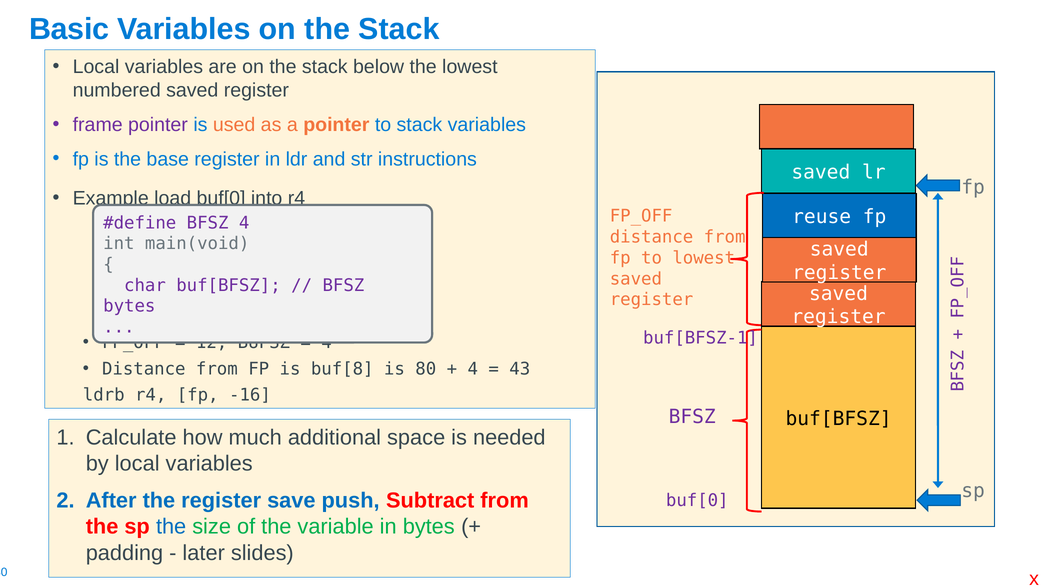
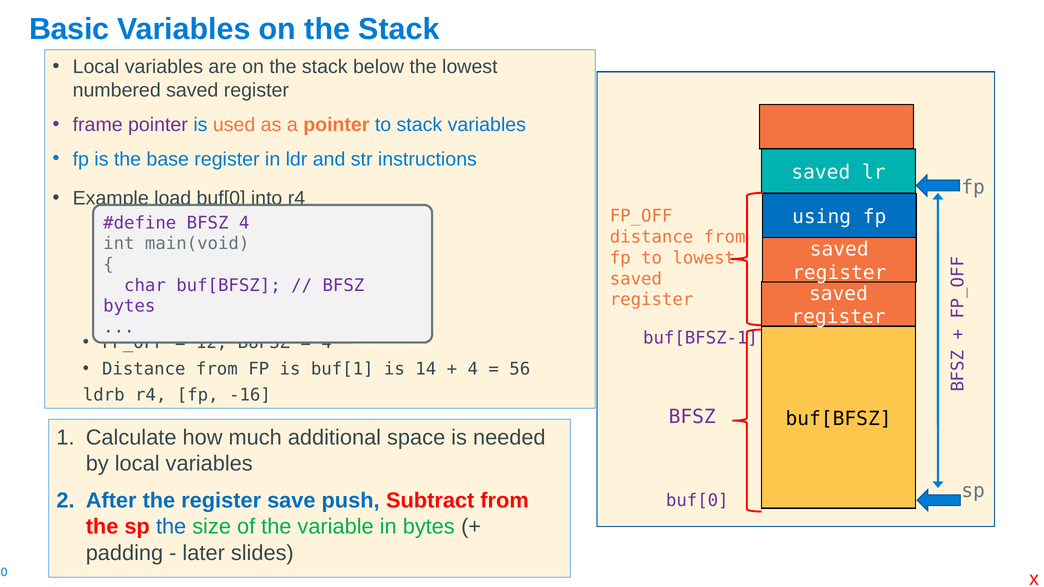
reuse: reuse -> using (822, 217)
buf[8: buf[8 -> buf[1 (342, 369)
80: 80 -> 14 (426, 369)
43: 43 -> 56 (520, 369)
